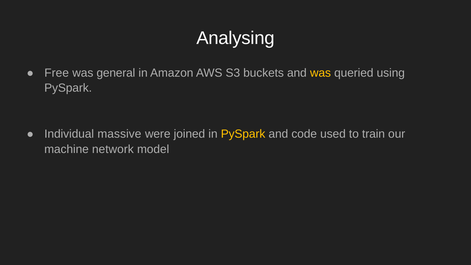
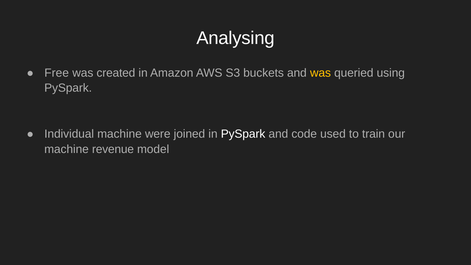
general: general -> created (116, 73)
Individual massive: massive -> machine (119, 134)
PySpark colour: yellow -> white (243, 134)
network: network -> revenue (113, 149)
